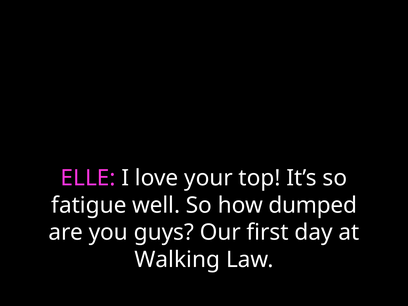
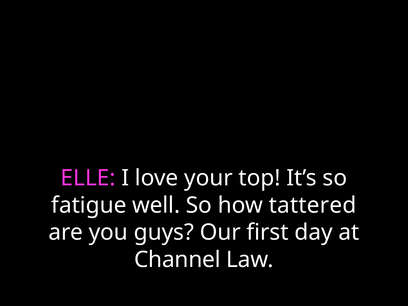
dumped: dumped -> tattered (313, 205)
Walking: Walking -> Channel (177, 260)
